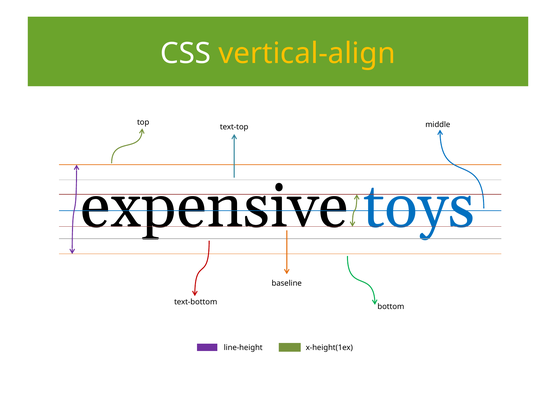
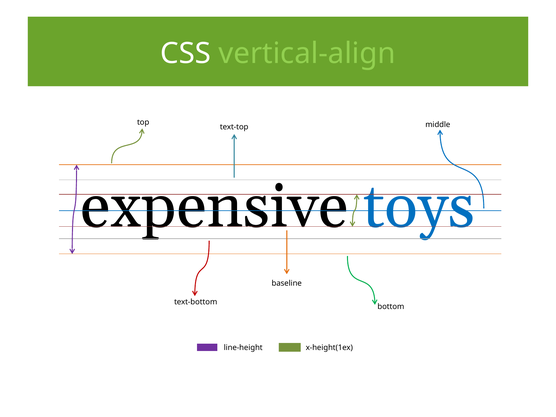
vertical-align colour: yellow -> light green (307, 54)
